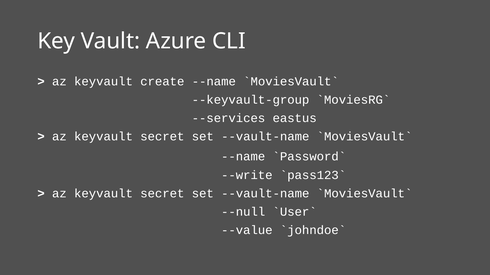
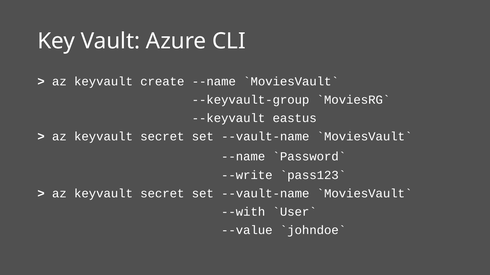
--services: --services -> --keyvault (228, 118)
--null: --null -> --with (243, 212)
